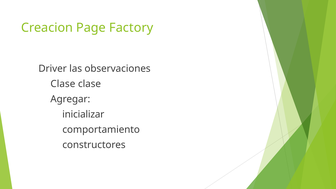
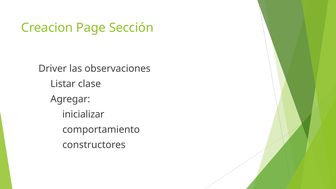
Factory: Factory -> Sección (131, 28)
Clase: Clase -> Listar (63, 84)
